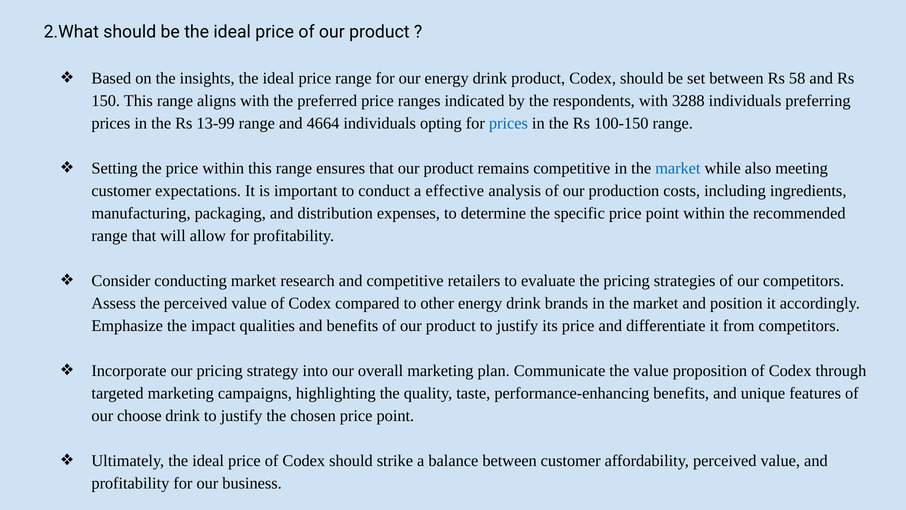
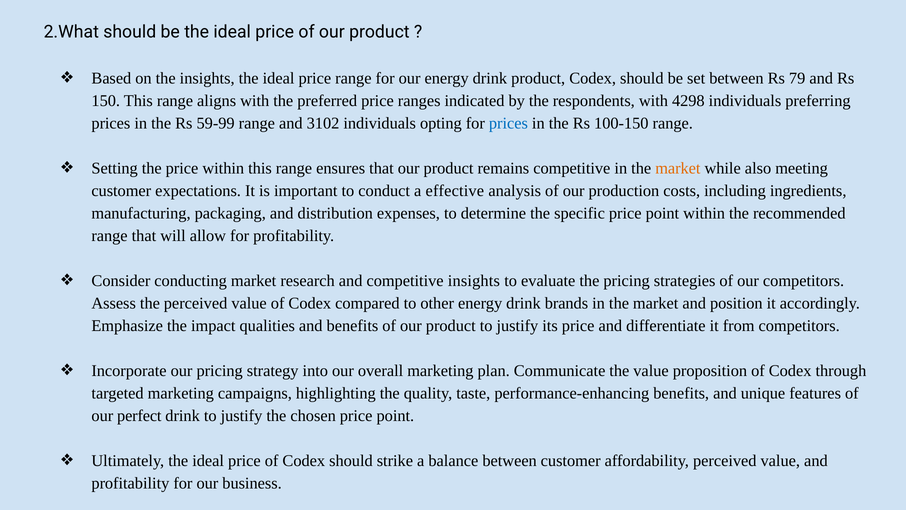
58: 58 -> 79 (797, 78)
3288: 3288 -> 4298 (688, 101)
13-99: 13-99 -> 59-99 (216, 123)
4664: 4664 -> 3102 (323, 123)
market colour: blue -> orange (678, 168)
competitive retailers: retailers -> insights (474, 281)
choose: choose -> perfect (139, 416)
